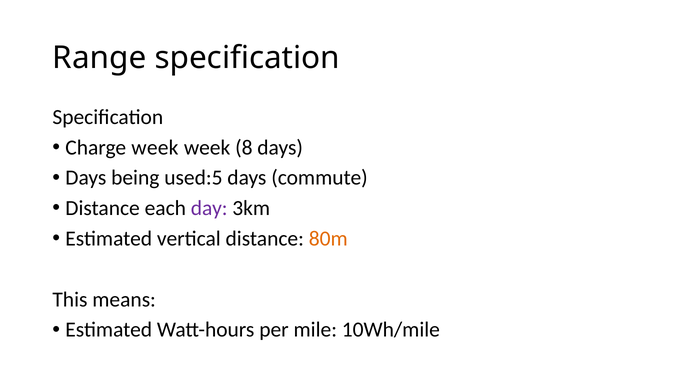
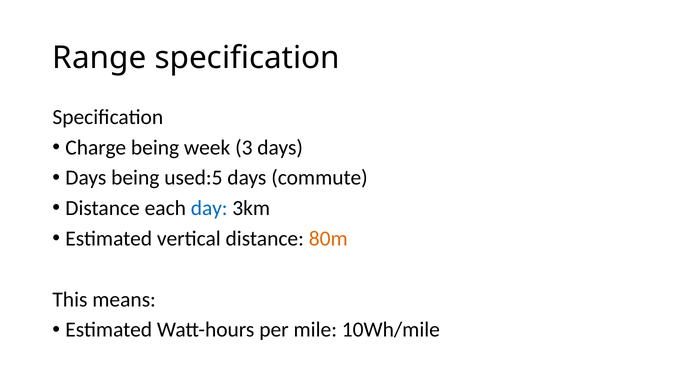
Charge week: week -> being (155, 147)
8: 8 -> 3 (244, 147)
day colour: purple -> blue (209, 208)
